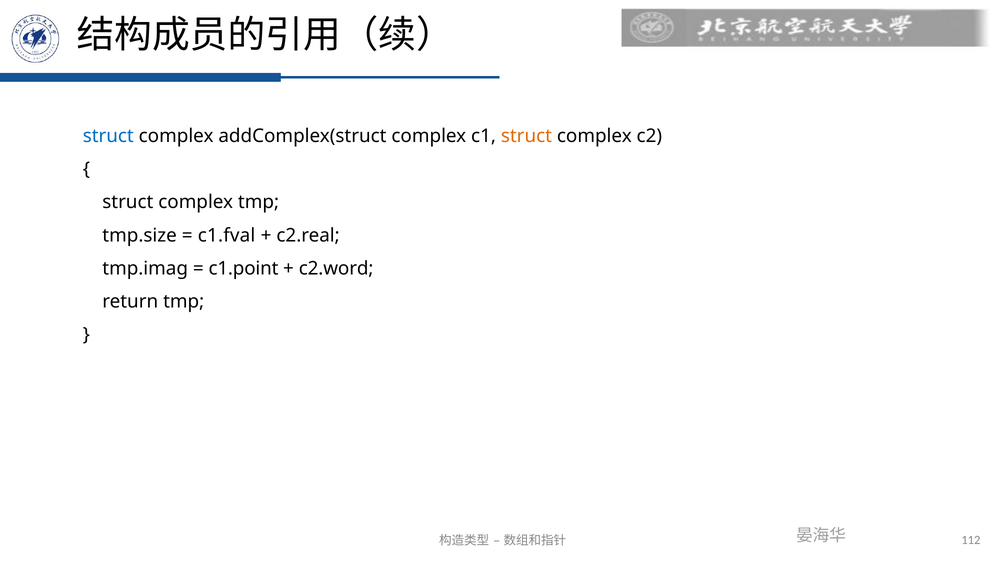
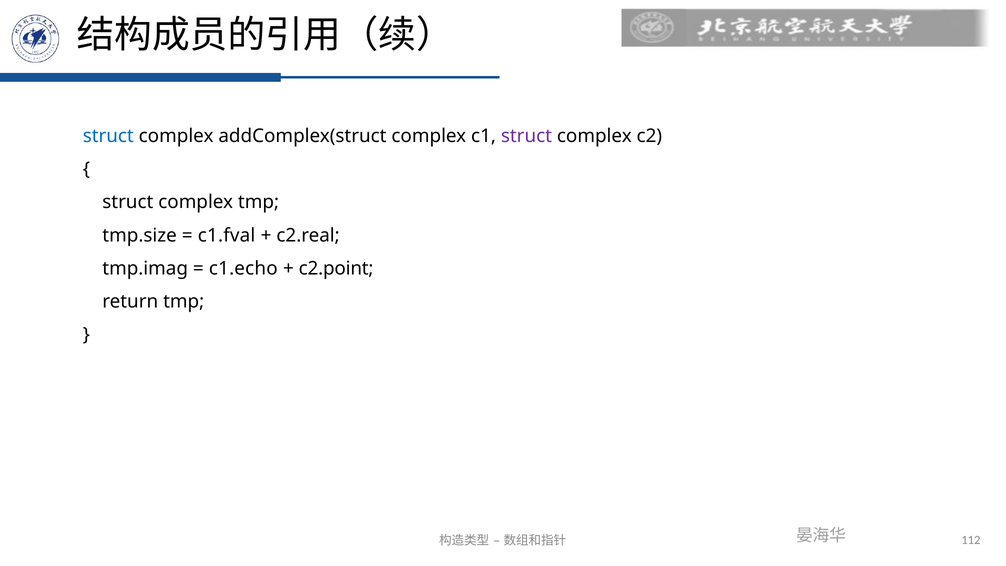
struct colour: orange -> purple (526, 136)
c1.point: c1.point -> c1.echo (243, 268)
c2.word: c2.word -> c2.point (336, 268)
